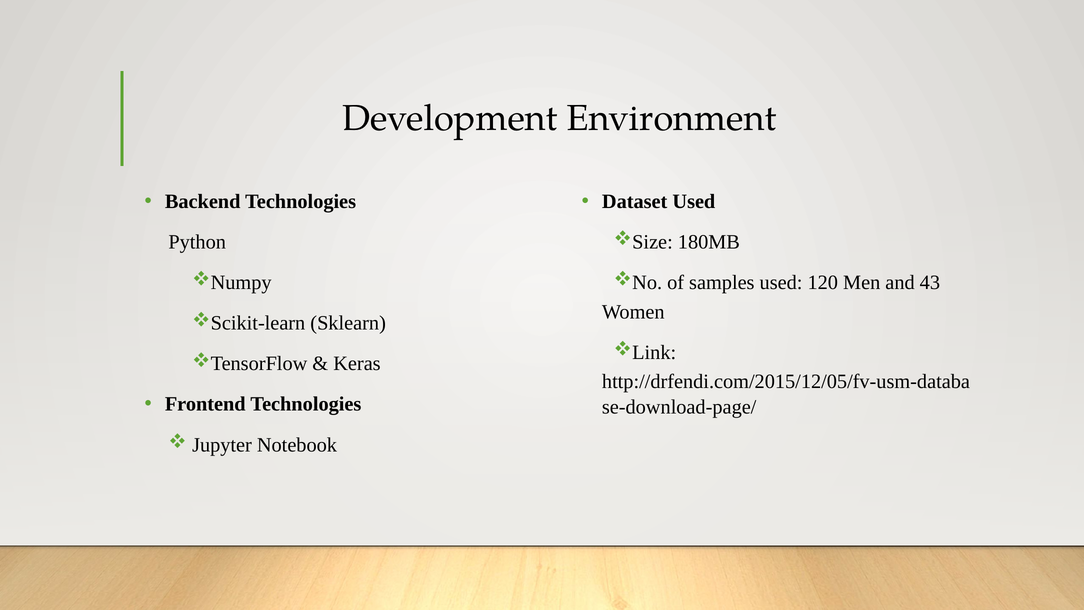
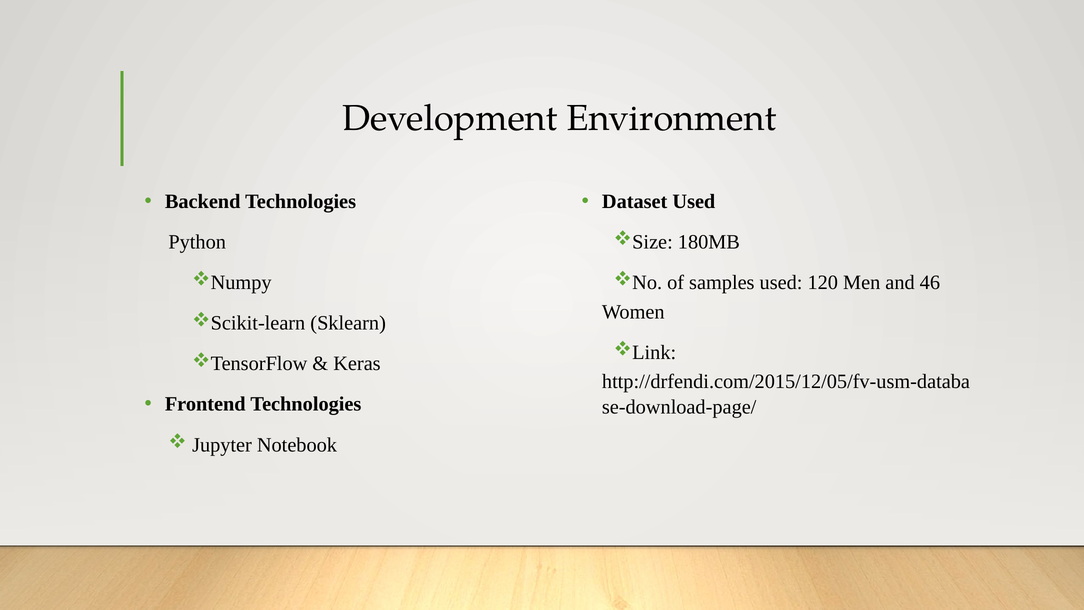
43: 43 -> 46 (930, 282)
